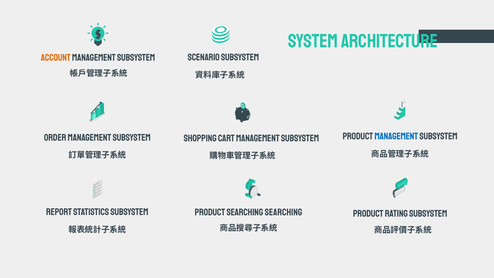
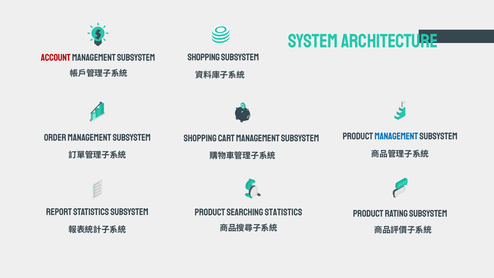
Scenario: Scenario -> Shopping (204, 57)
Account colour: orange -> red (56, 58)
Searching Searching: Searching -> Statistics (284, 212)
